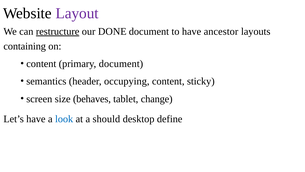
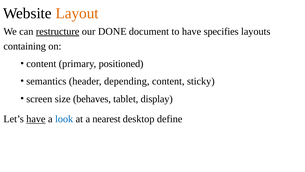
Layout colour: purple -> orange (77, 13)
ancestor: ancestor -> specifies (221, 31)
primary document: document -> positioned (121, 64)
occupying: occupying -> depending (127, 81)
change: change -> display (157, 99)
have underline: none -> present (36, 119)
should: should -> nearest (106, 119)
